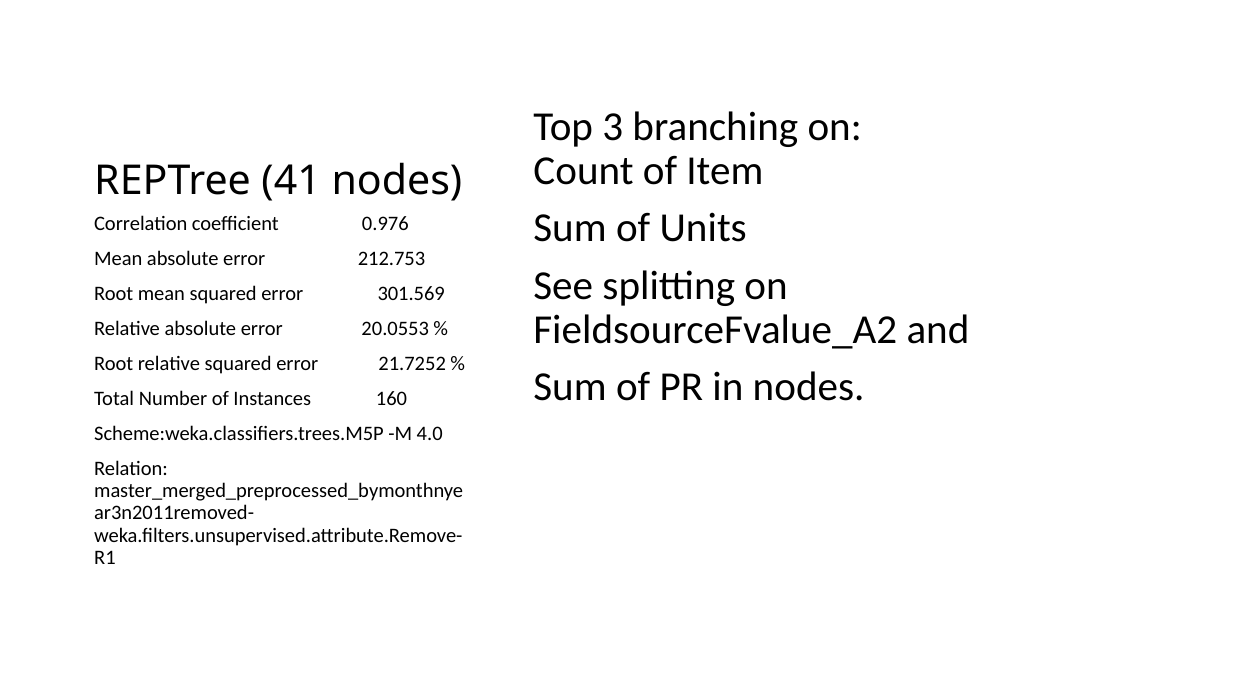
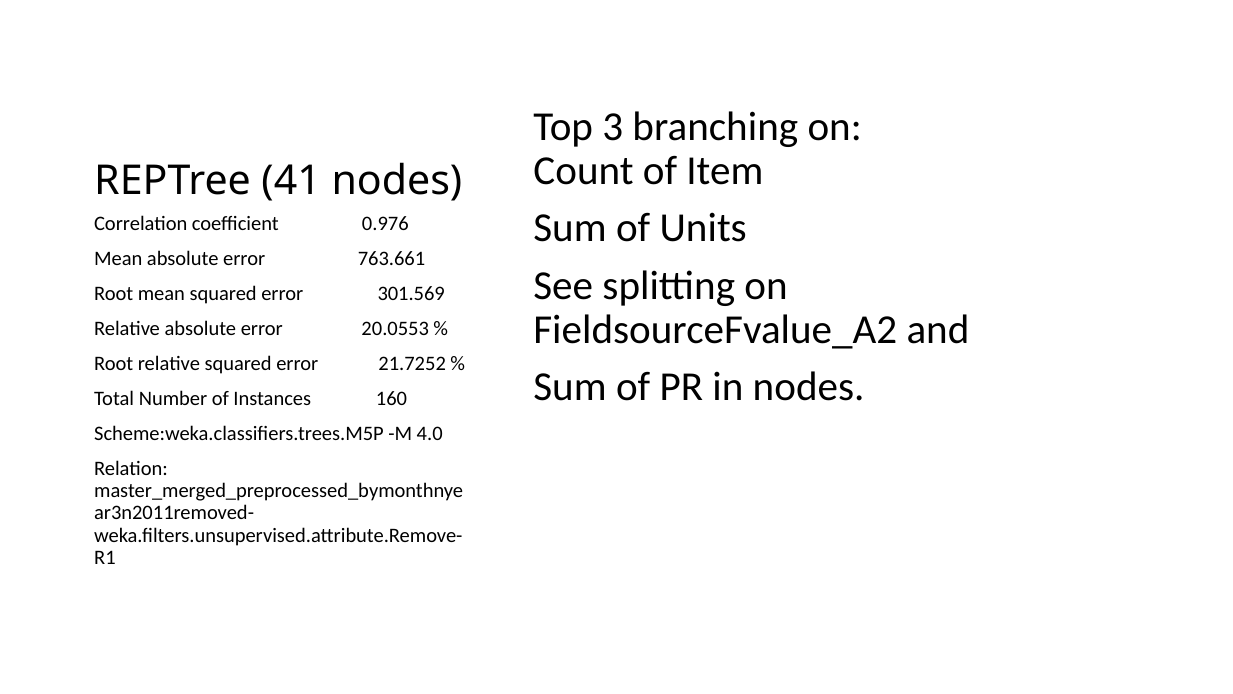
212.753: 212.753 -> 763.661 (392, 259)
